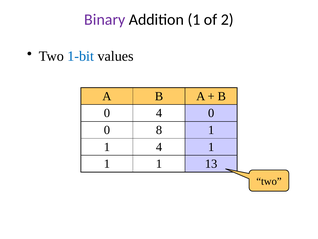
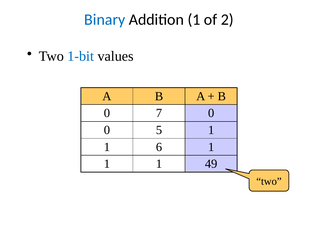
Binary colour: purple -> blue (105, 20)
0 4: 4 -> 7 (159, 113)
8: 8 -> 5 (159, 130)
1 4: 4 -> 6 (159, 147)
13: 13 -> 49 (211, 163)
